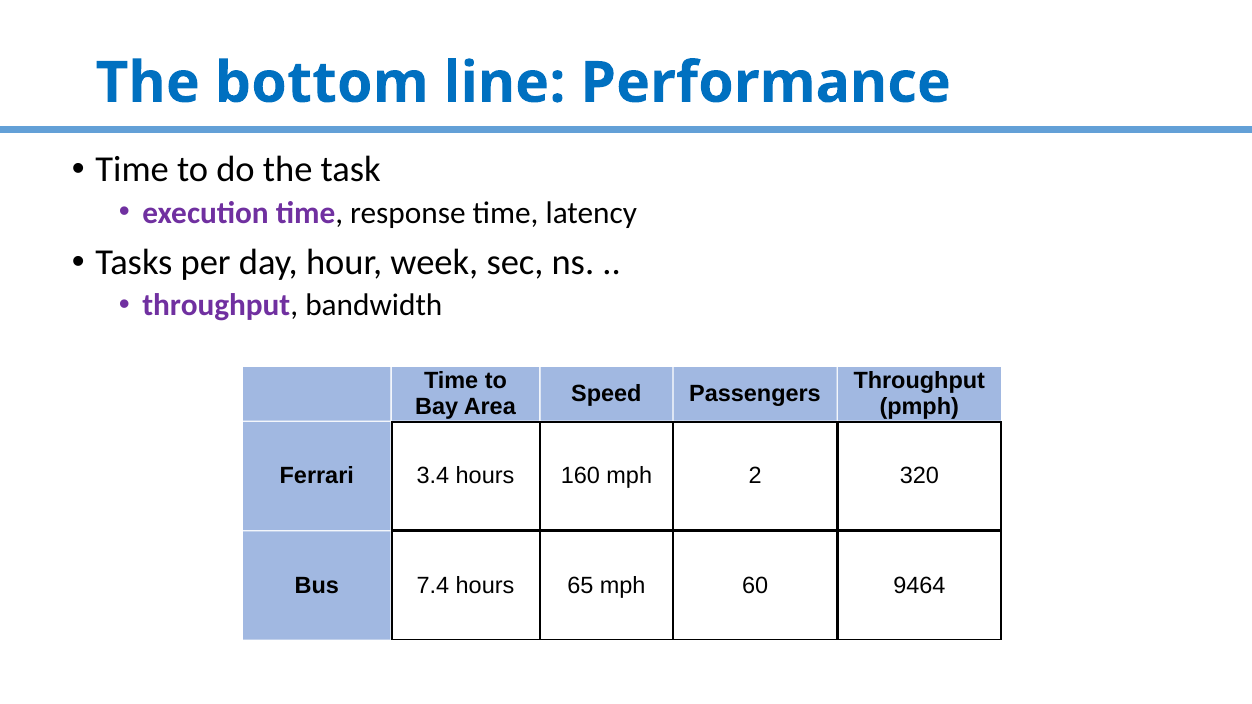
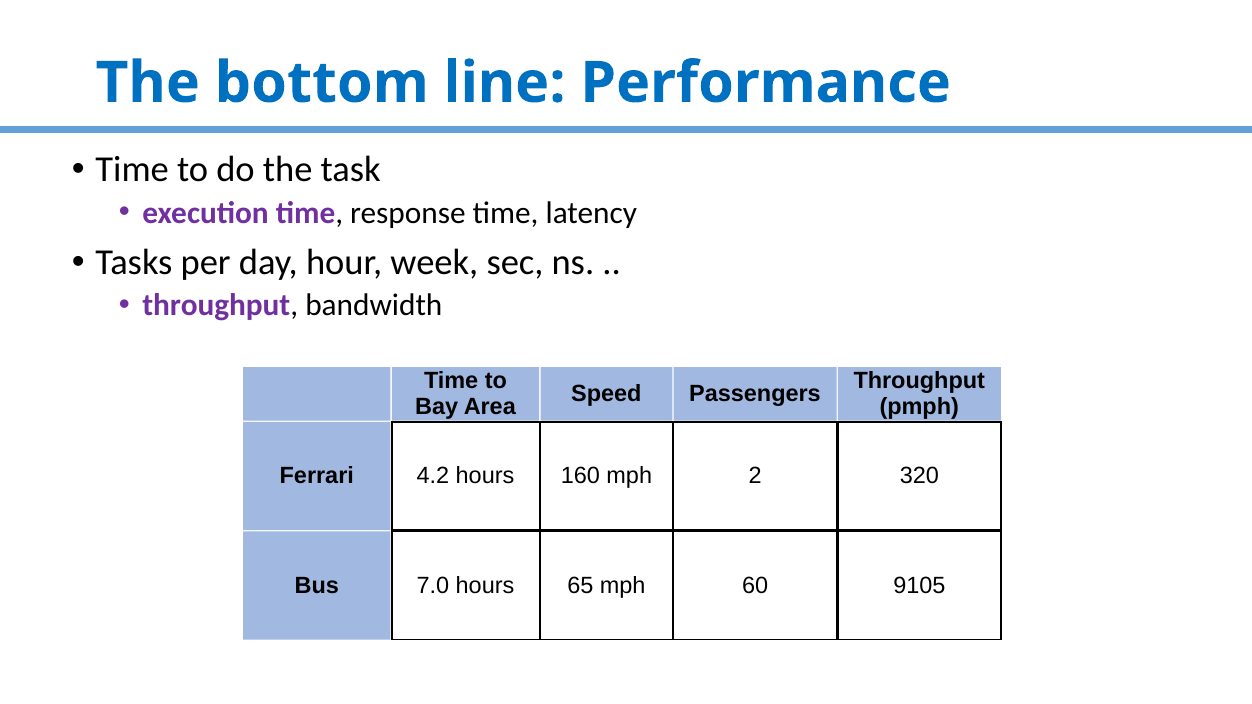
3.4: 3.4 -> 4.2 (433, 476)
7.4: 7.4 -> 7.0 (433, 586)
9464: 9464 -> 9105 (919, 586)
